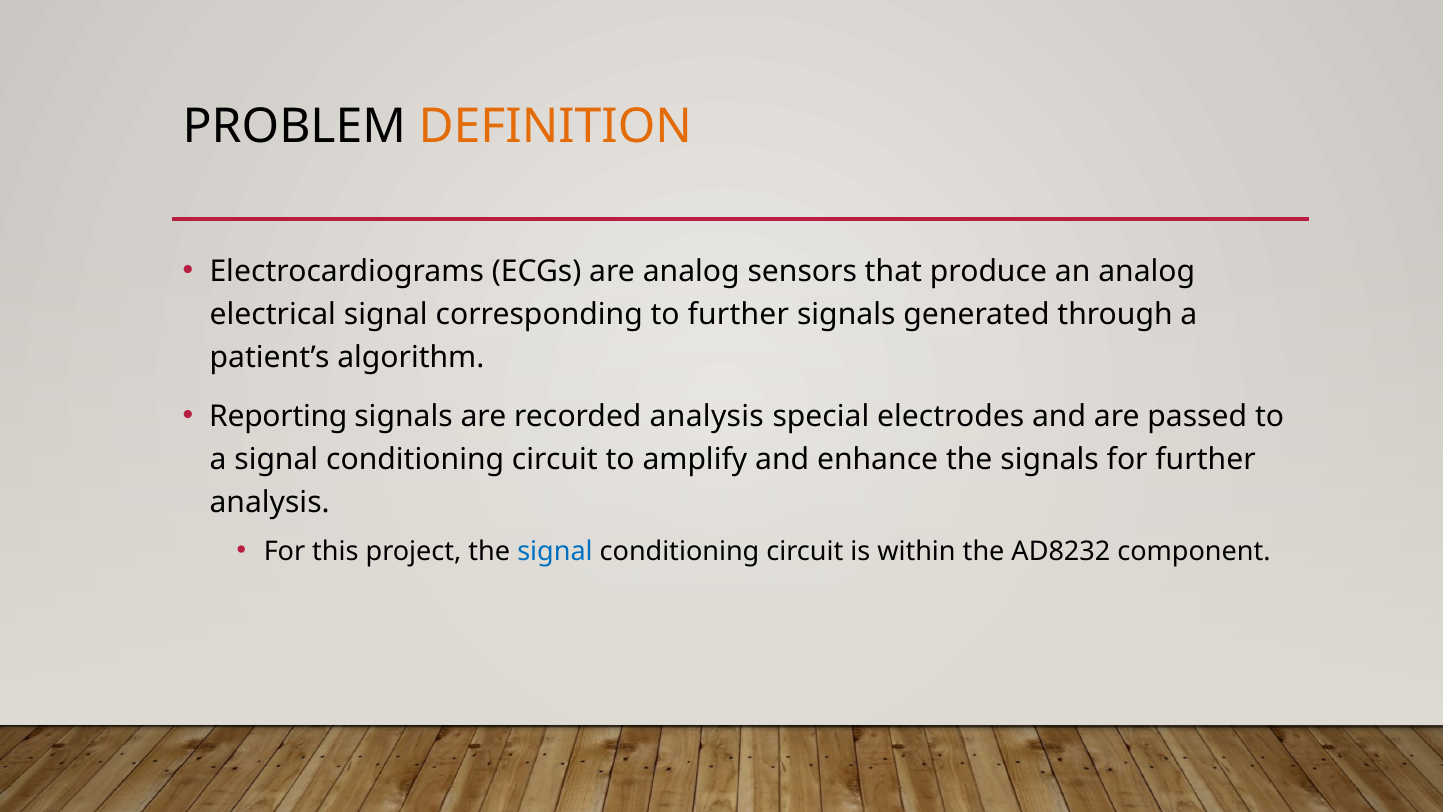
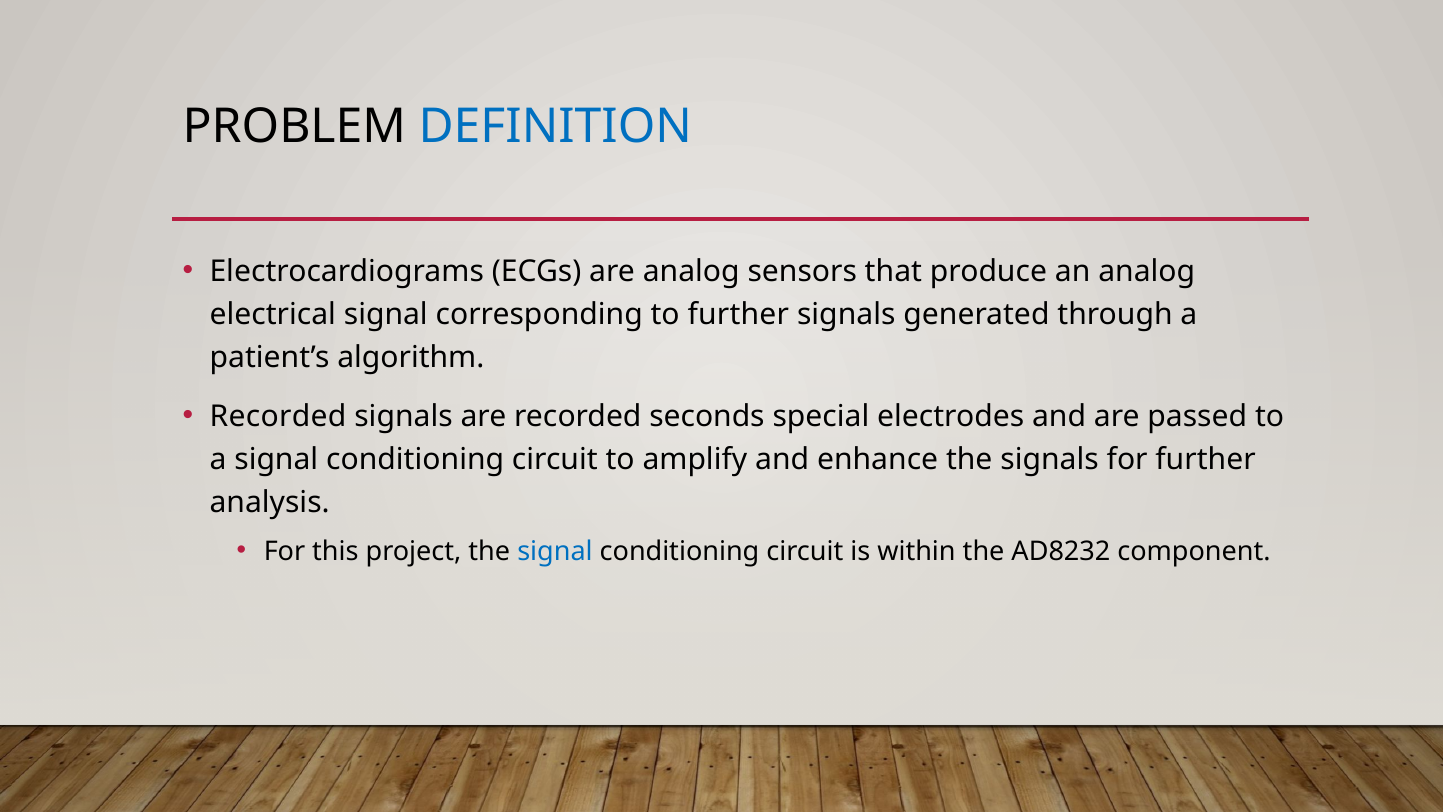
DEFINITION colour: orange -> blue (555, 126)
Reporting: Reporting -> Recorded (278, 416)
recorded analysis: analysis -> seconds (707, 416)
